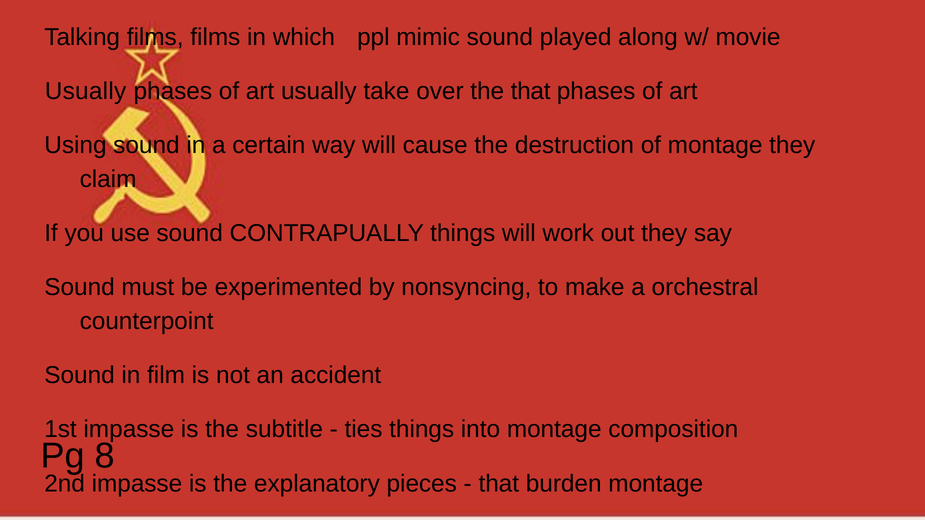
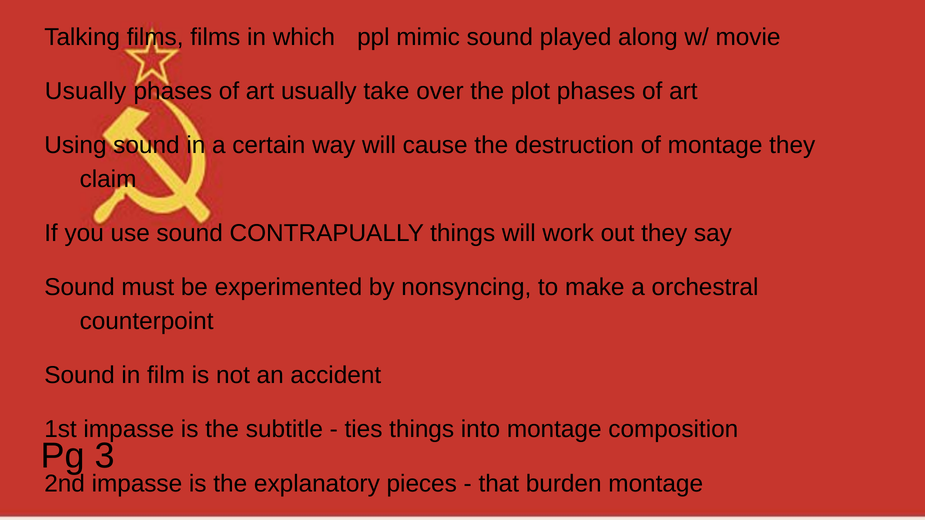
the that: that -> plot (531, 91)
8: 8 -> 3 (105, 456)
